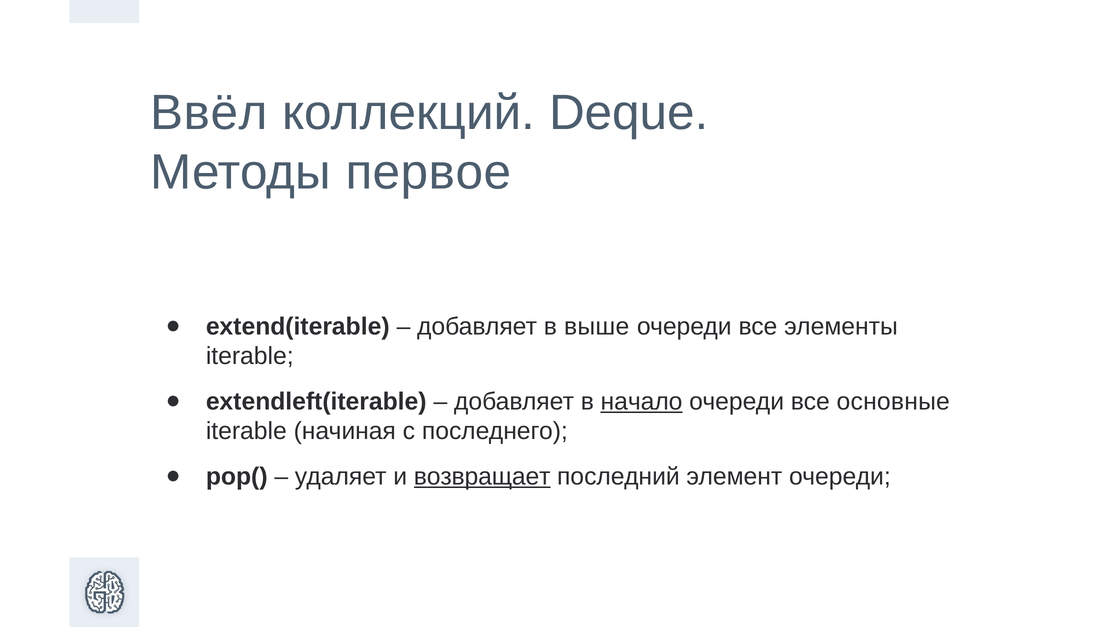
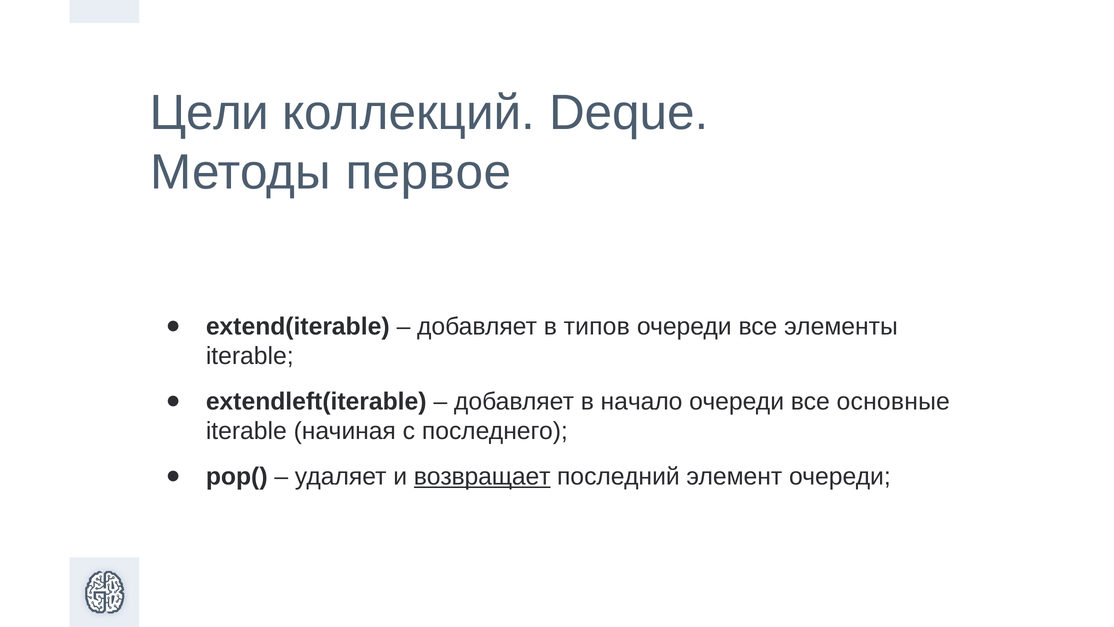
Ввёл: Ввёл -> Цели (210, 113)
выше: выше -> типов (597, 326)
начало underline: present -> none (642, 401)
